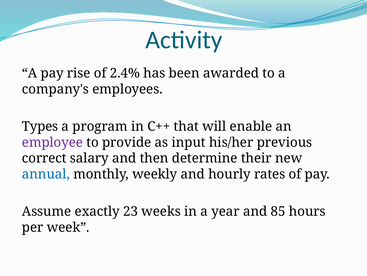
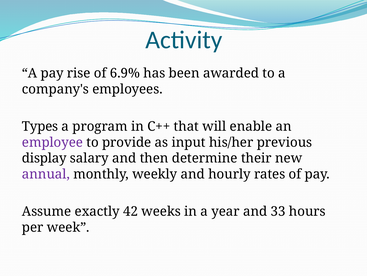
2.4%: 2.4% -> 6.9% (125, 73)
correct: correct -> display (44, 158)
annual colour: blue -> purple (46, 174)
23: 23 -> 42 (131, 211)
85: 85 -> 33 (278, 211)
